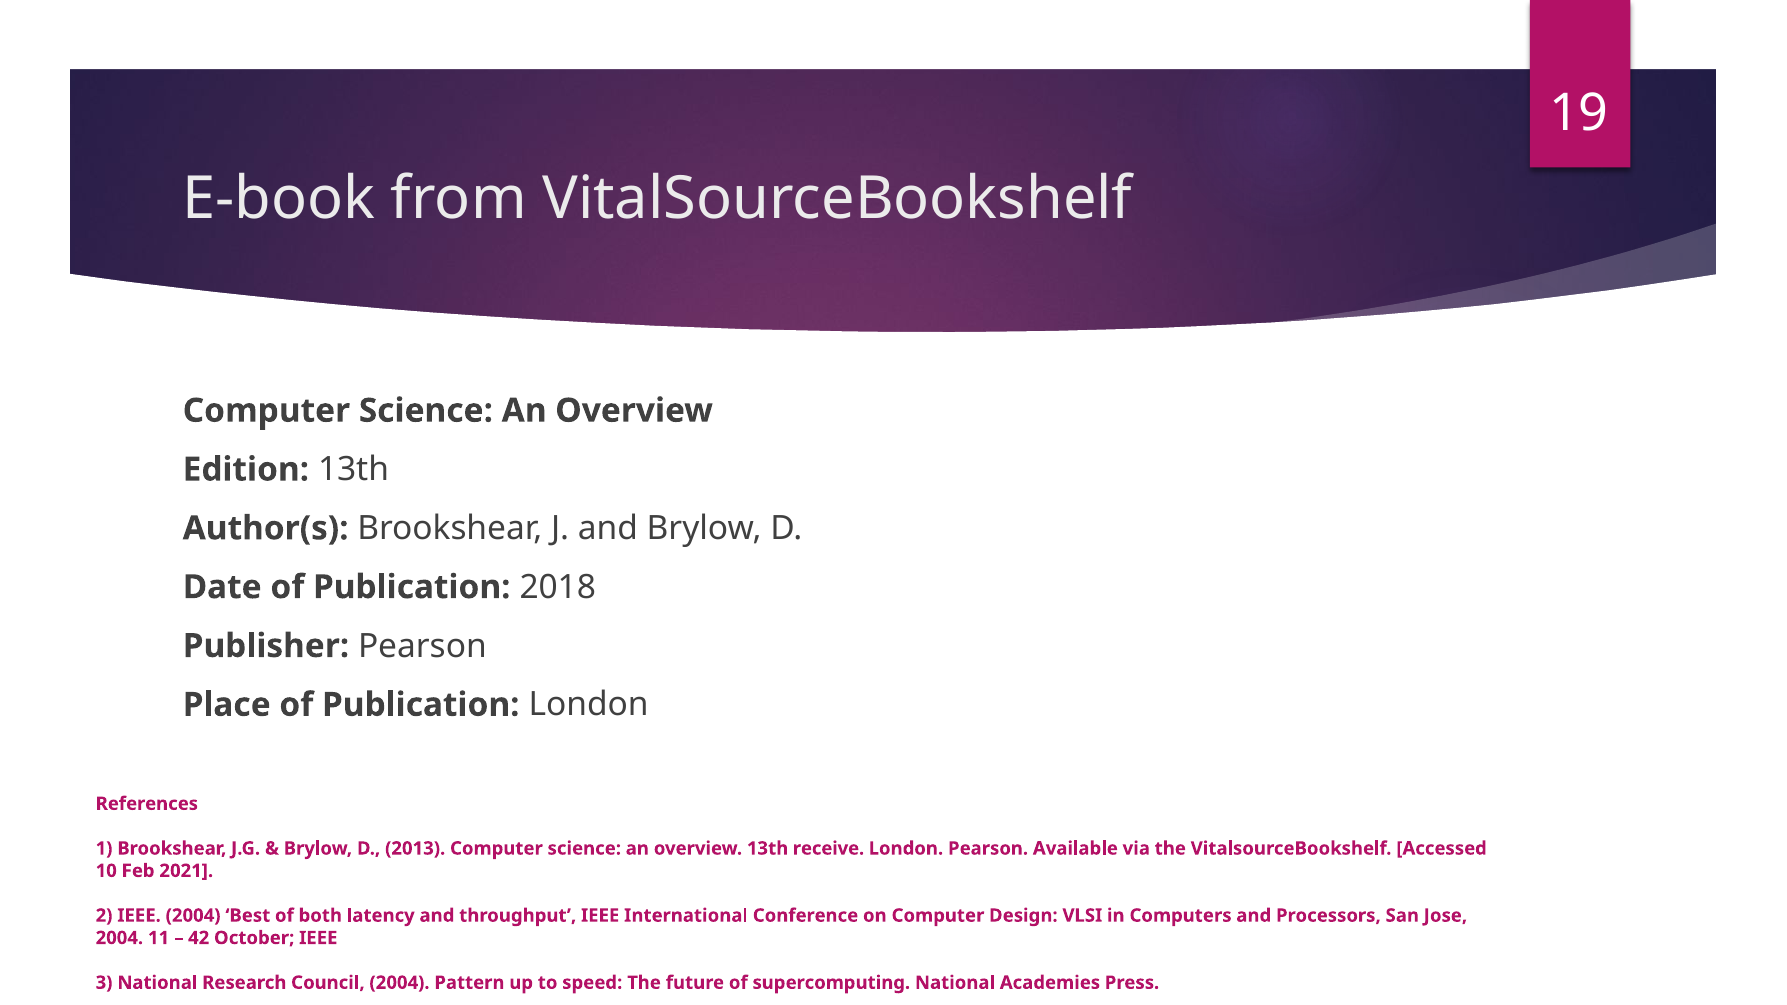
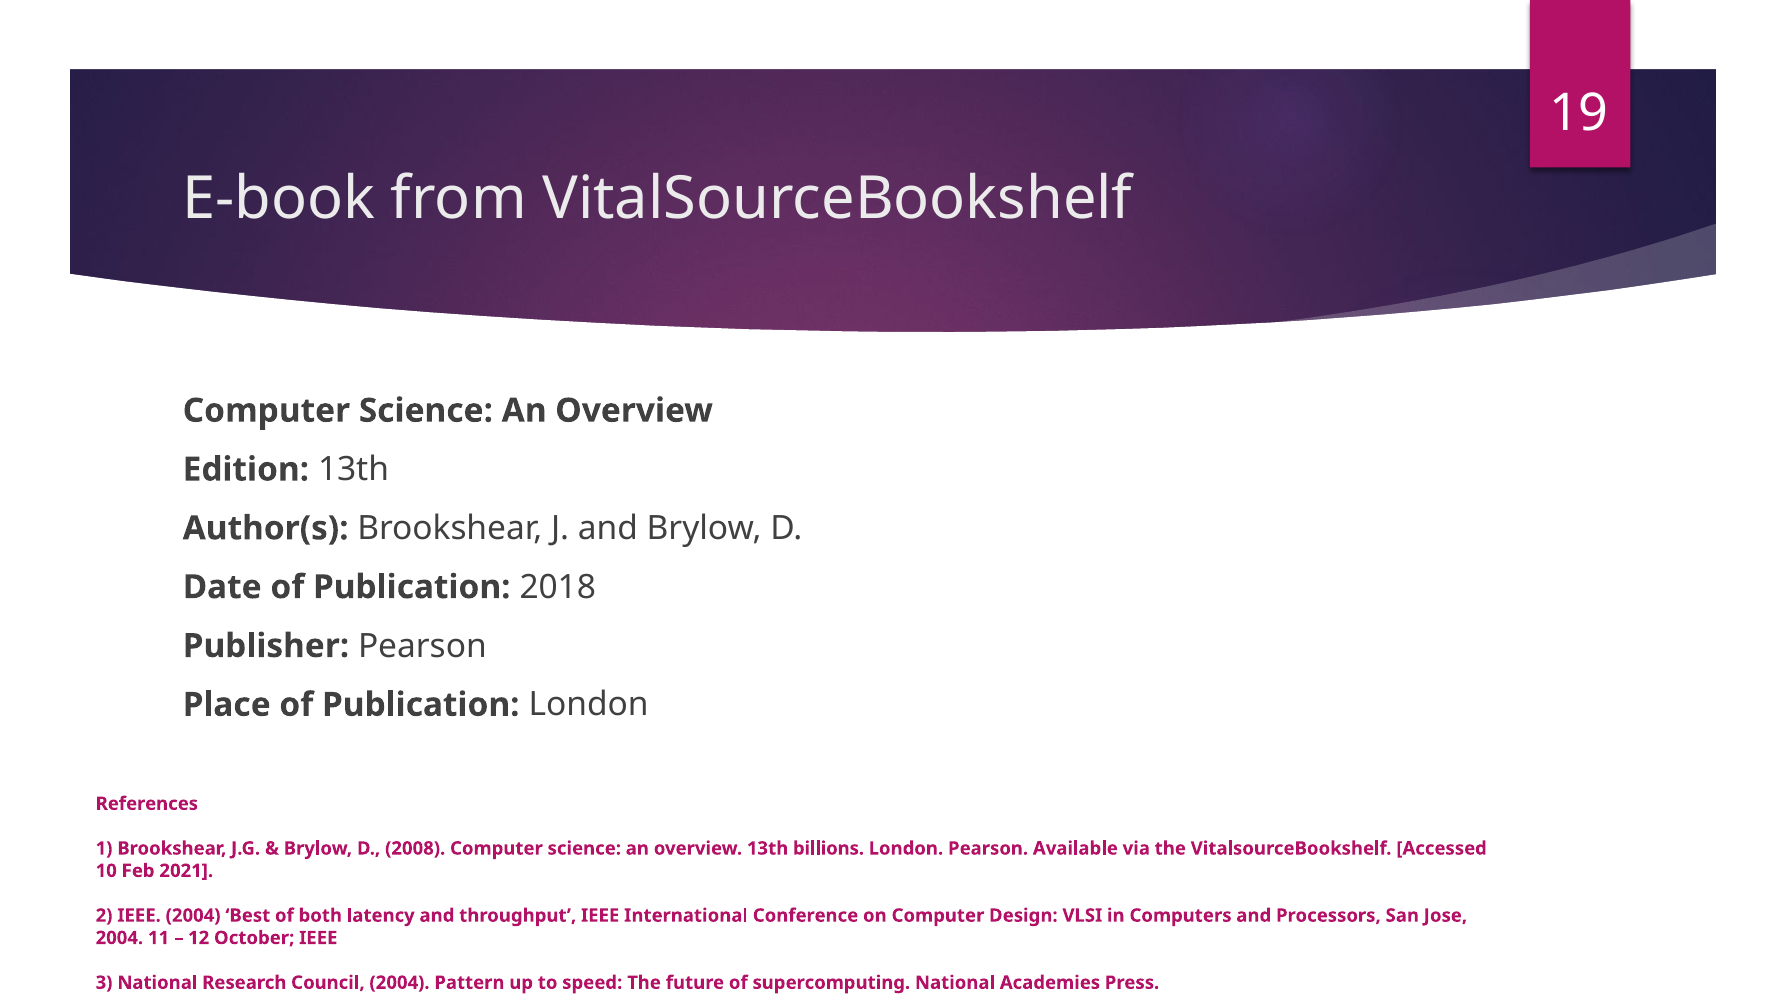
2013: 2013 -> 2008 (415, 849)
receive: receive -> billions (828, 849)
42: 42 -> 12 (199, 938)
